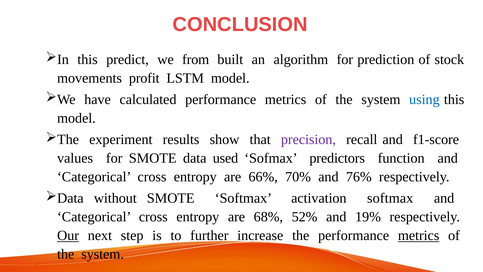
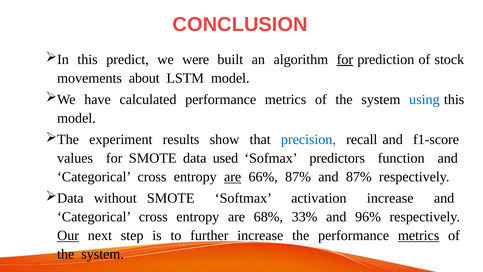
from: from -> were (196, 59)
for underline: none -> present (345, 59)
profit: profit -> about (144, 78)
precision colour: purple -> blue (308, 139)
are underline: none -> present (233, 177)
66% 70%: 70% -> 87% (298, 177)
and 76%: 76% -> 87% (359, 177)
activation softmax: softmax -> increase (390, 198)
52%: 52% -> 33% (305, 217)
19%: 19% -> 96% (368, 217)
